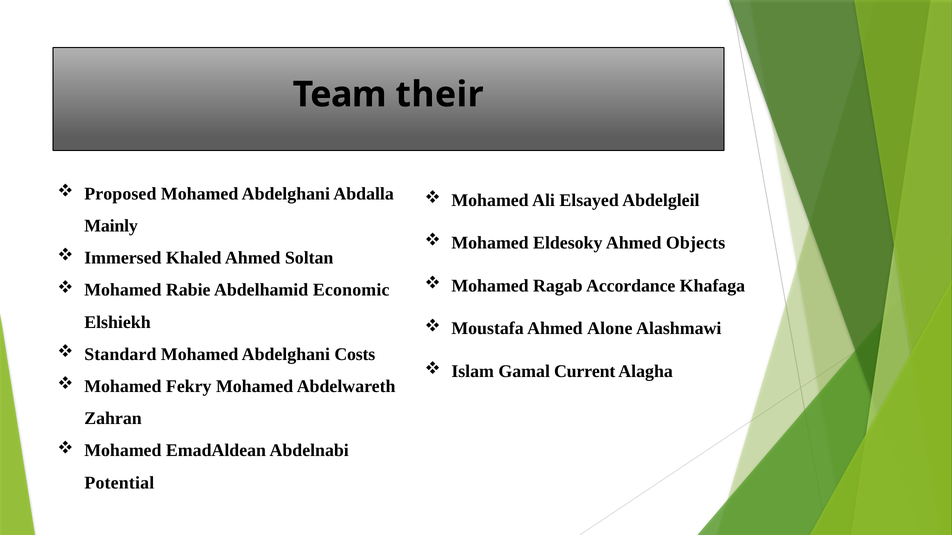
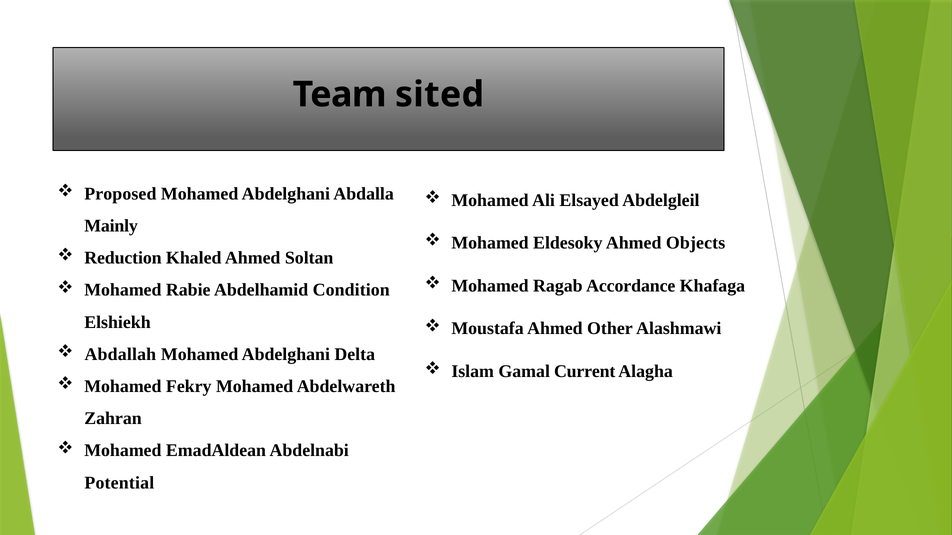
their: their -> sited (440, 95)
Immersed: Immersed -> Reduction (123, 258)
Economic: Economic -> Condition (351, 290)
Alone: Alone -> Other (610, 329)
Standard: Standard -> Abdallah (120, 355)
Costs: Costs -> Delta (355, 355)
